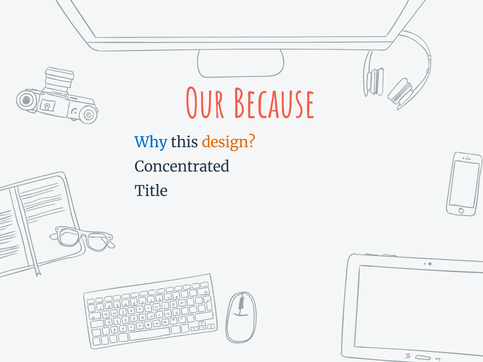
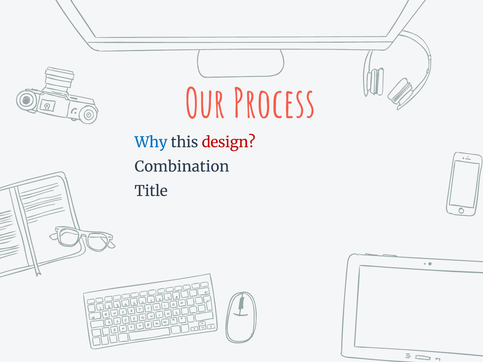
Because: Because -> Process (274, 104)
design colour: orange -> red (229, 142)
Concentrated: Concentrated -> Combination (182, 167)
